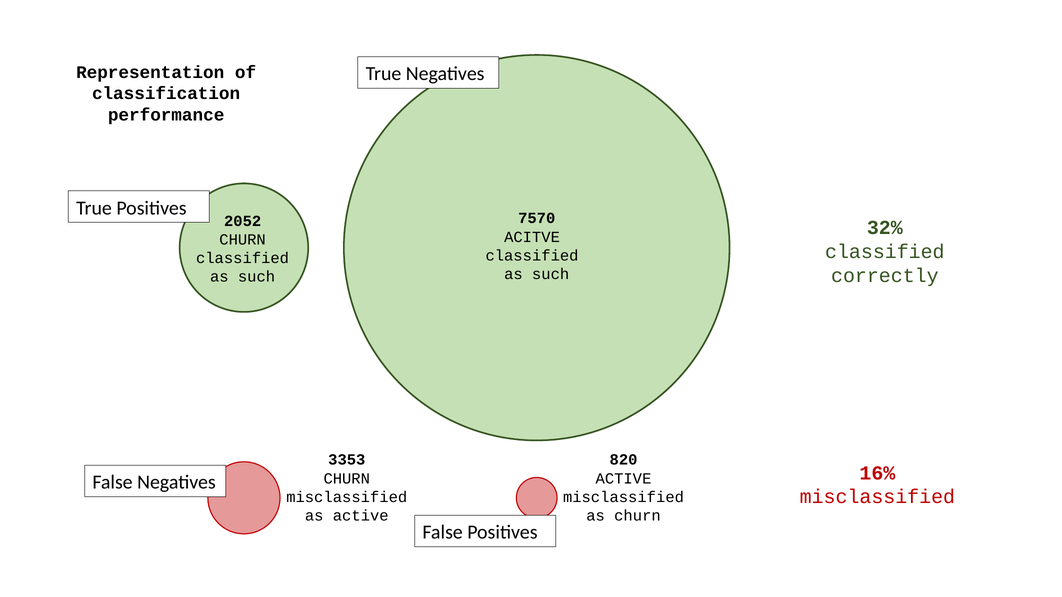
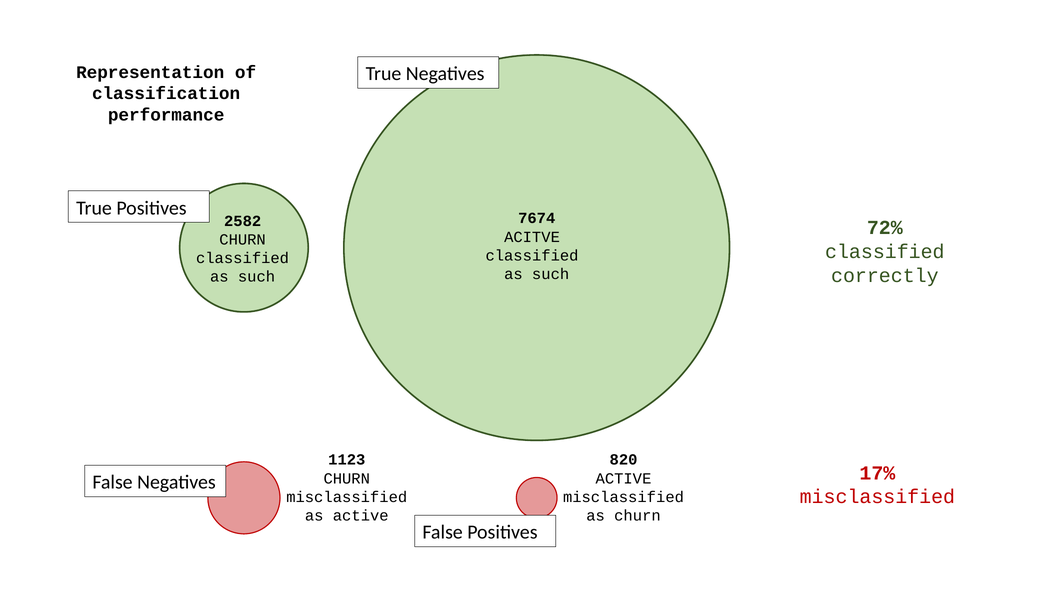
7570: 7570 -> 7674 (537, 219)
2052: 2052 -> 2582 (243, 221)
32%: 32% -> 72% (885, 228)
3353: 3353 -> 1123 (347, 460)
16%: 16% -> 17% (877, 473)
